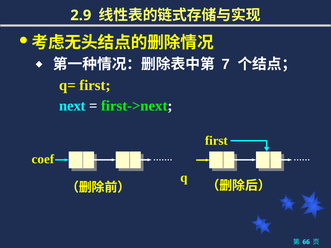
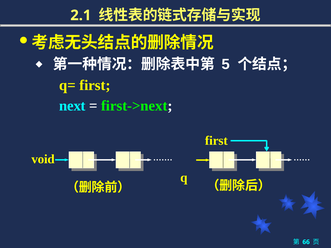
2.9: 2.9 -> 2.1 (81, 15)
7: 7 -> 5 (226, 64)
coef: coef -> void (43, 159)
